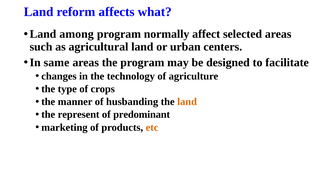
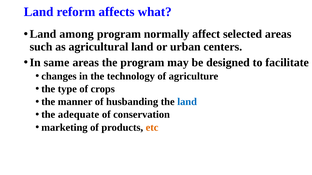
land colour: orange -> blue (187, 102)
represent: represent -> adequate (79, 115)
predominant: predominant -> conservation (142, 115)
